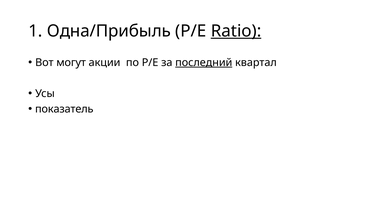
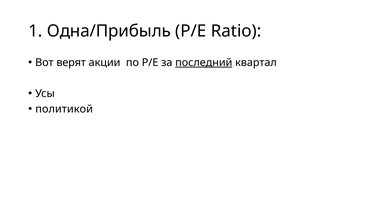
Ratio underline: present -> none (236, 31)
могут: могут -> верят (71, 63)
показатель: показатель -> политикой (64, 109)
